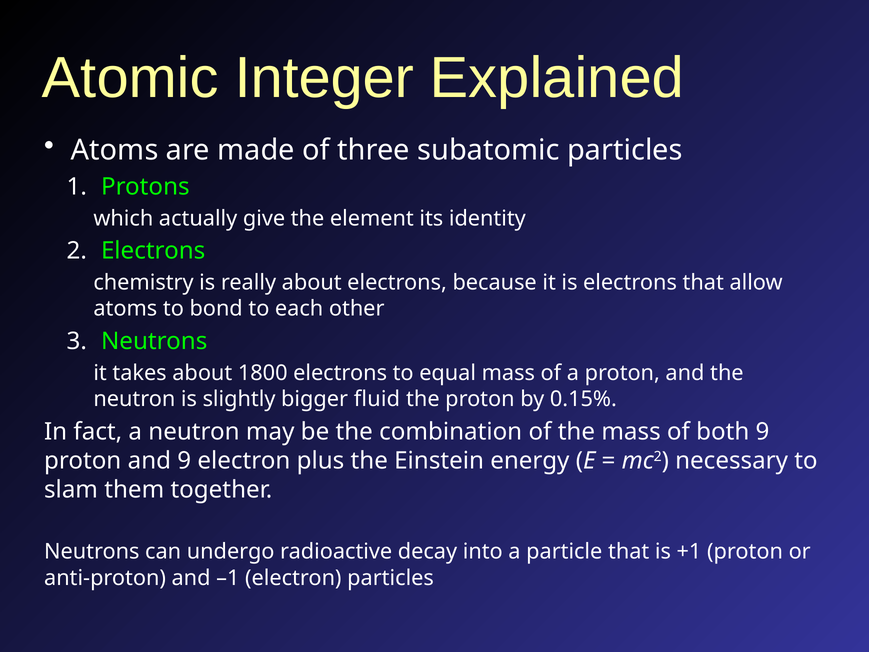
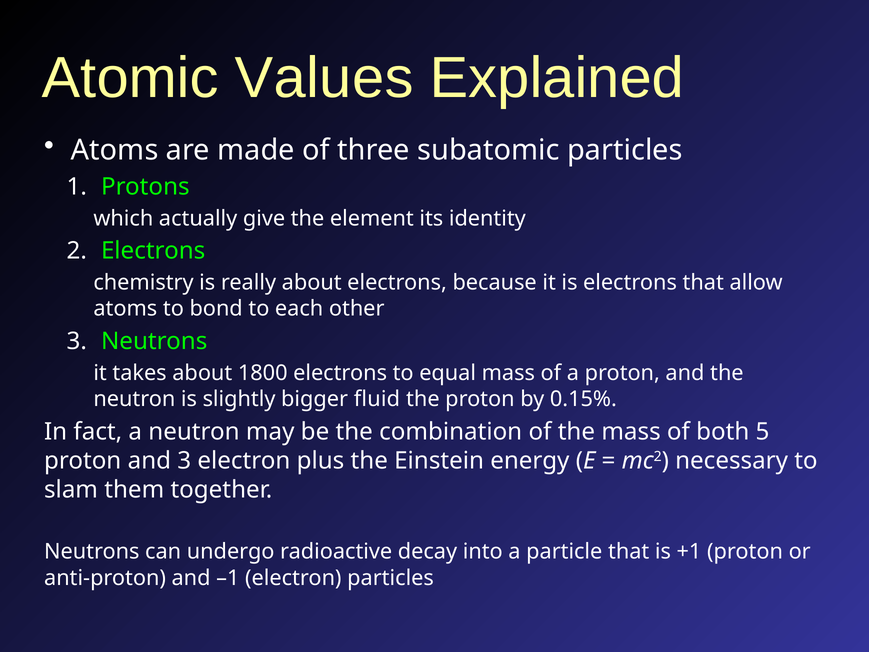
Integer: Integer -> Values (324, 78)
both 9: 9 -> 5 (762, 431)
and 9: 9 -> 3 (184, 460)
